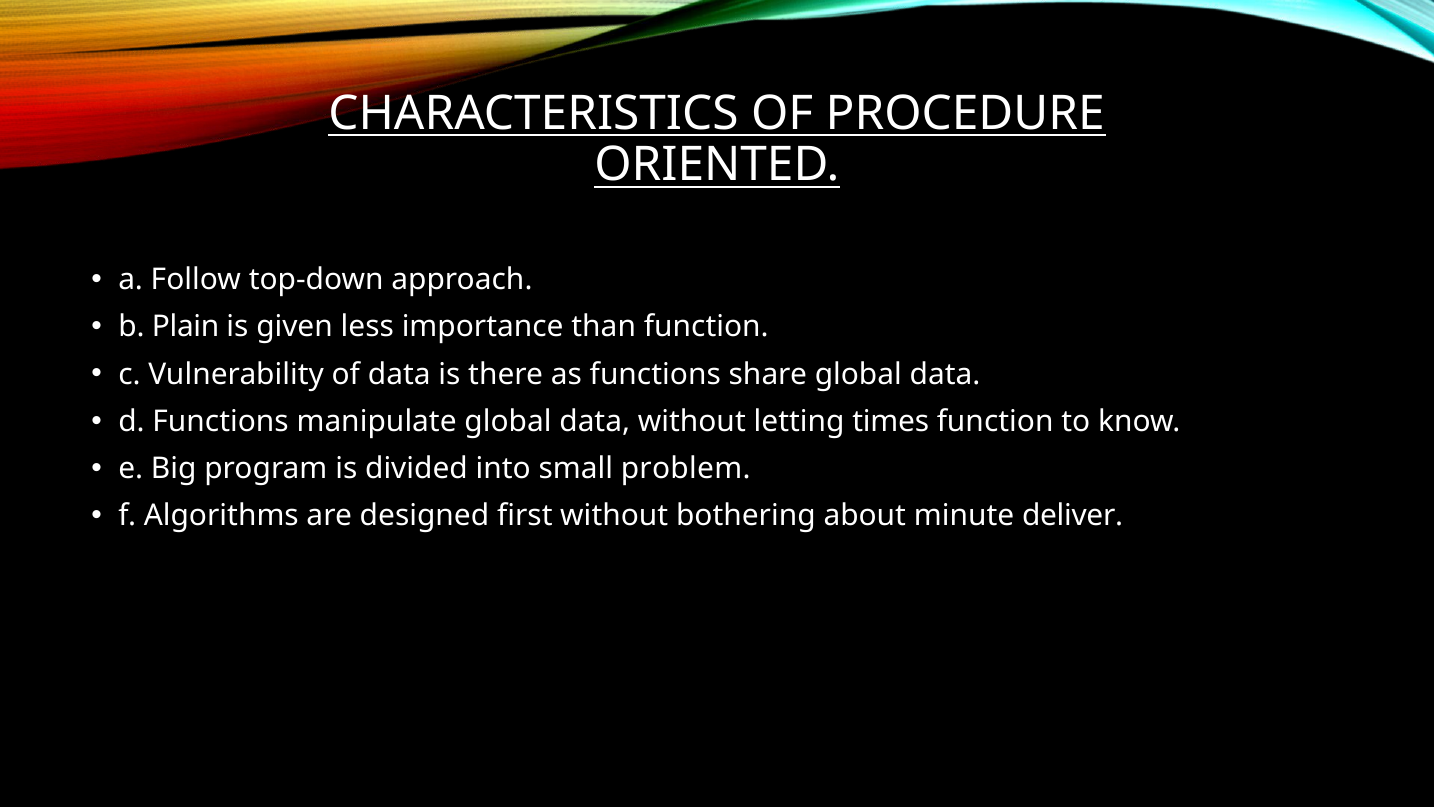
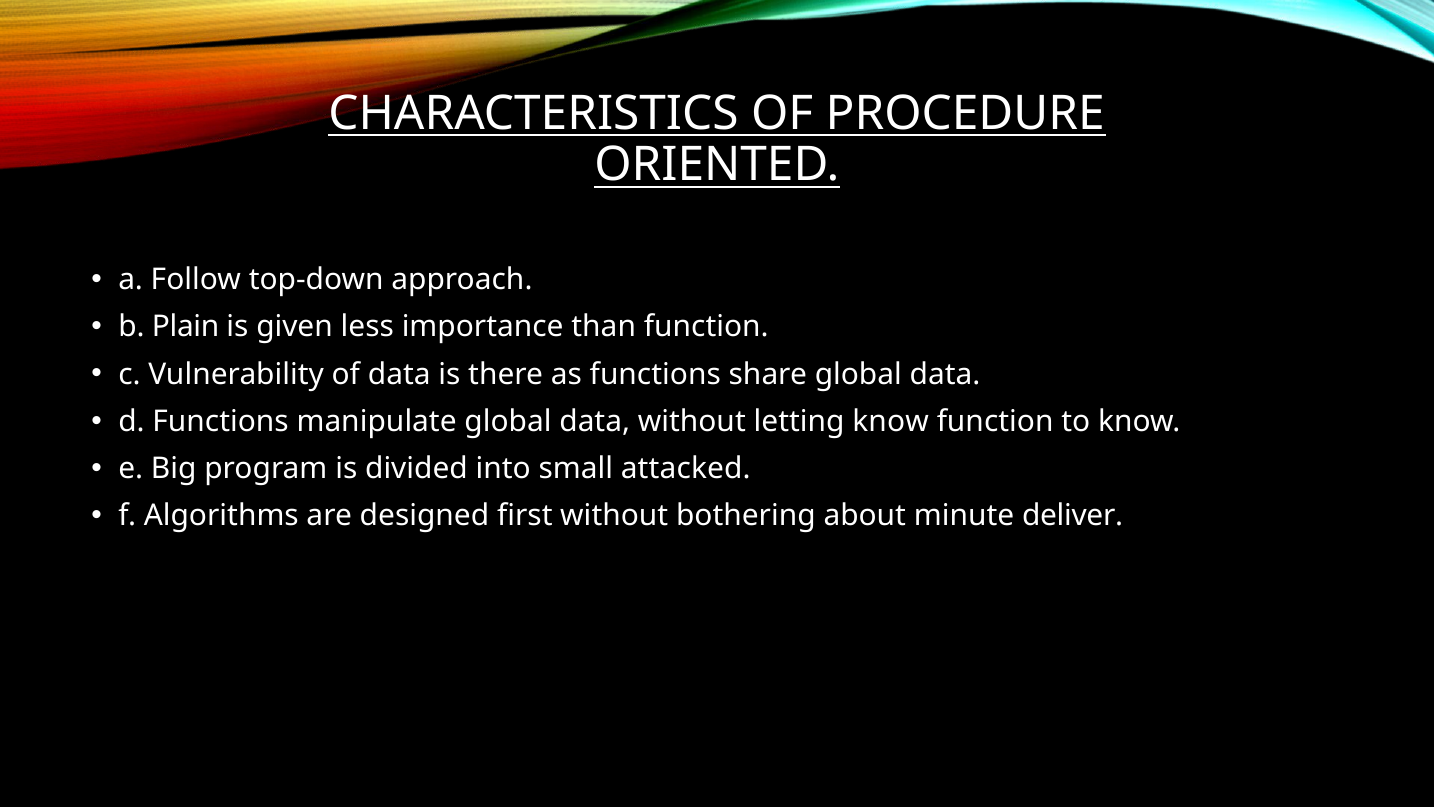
letting times: times -> know (891, 421)
problem: problem -> attacked (686, 469)
